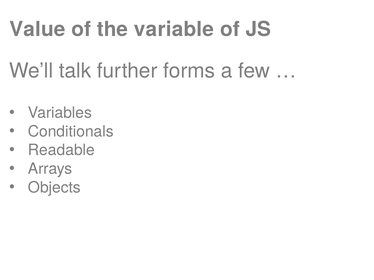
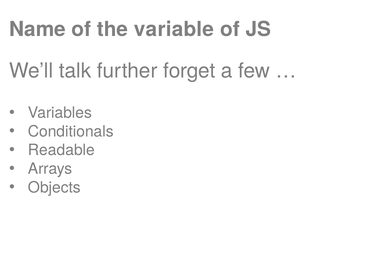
Value: Value -> Name (38, 29)
forms: forms -> forget (189, 71)
